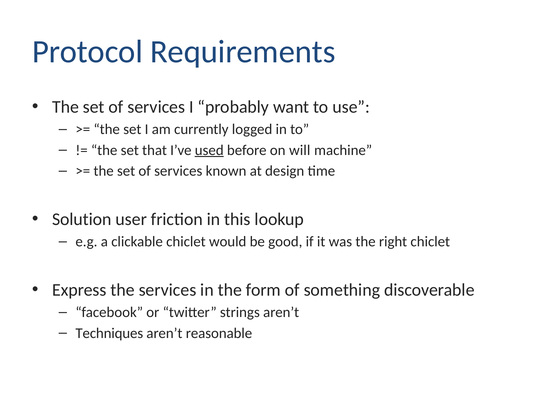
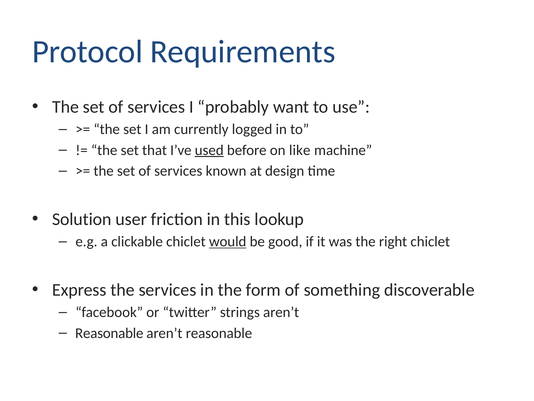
will: will -> like (300, 150)
would underline: none -> present (228, 241)
Techniques: Techniques -> Reasonable (109, 333)
